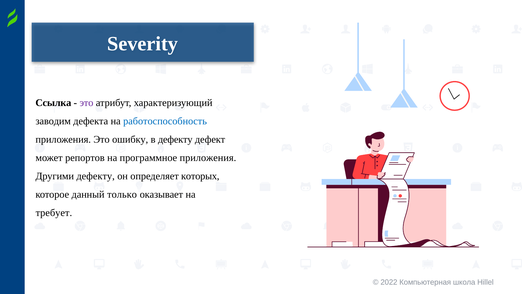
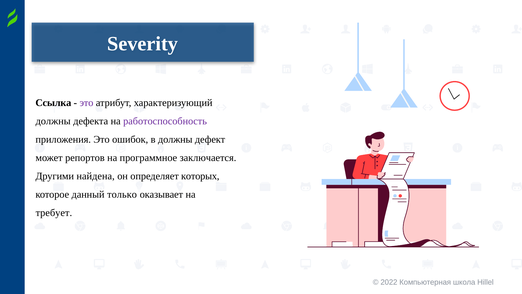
заводим: заводим -> должны (53, 121)
работоспособность colour: blue -> purple (165, 121)
ошибку: ошибку -> ошибок (130, 139)
в дефекту: дефекту -> должны (175, 139)
программное приложения: приложения -> заключается (208, 158)
Другими дефекту: дефекту -> найдена (96, 176)
